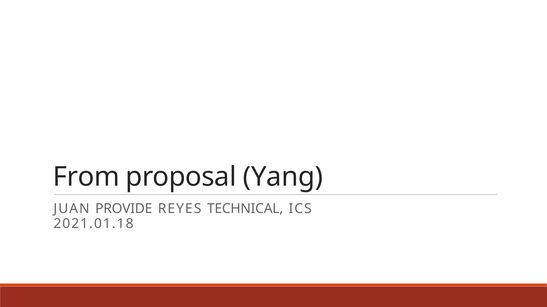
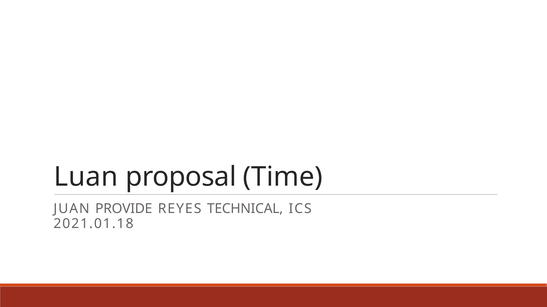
From: From -> Luan (86, 177)
Yang: Yang -> Time (283, 177)
